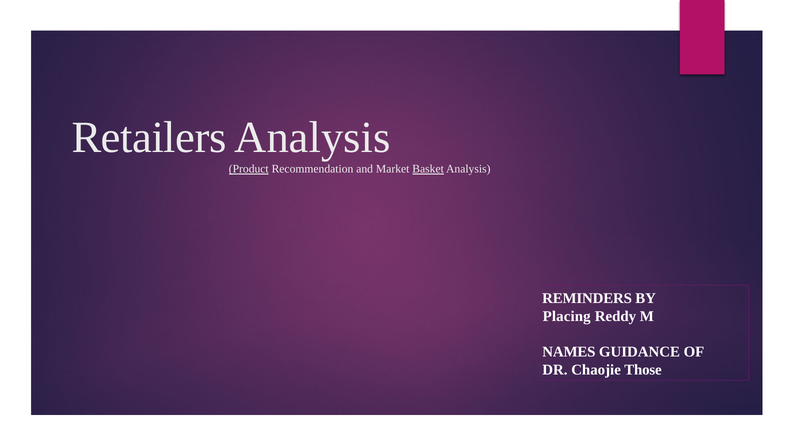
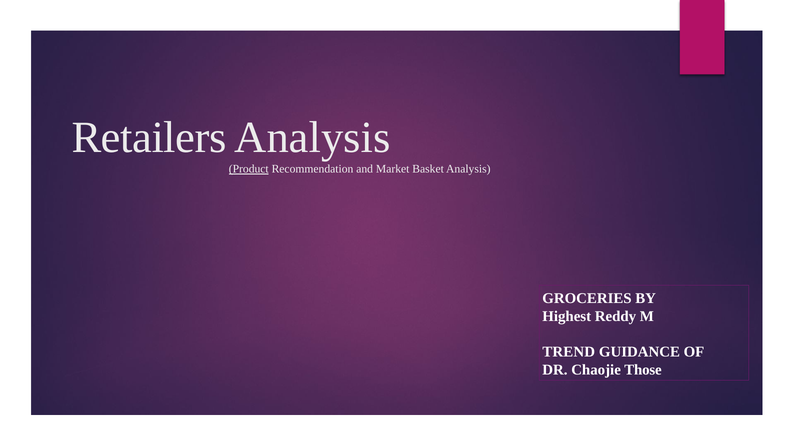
Basket underline: present -> none (428, 169)
REMINDERS: REMINDERS -> GROCERIES (587, 299)
Placing: Placing -> Highest (567, 317)
NAMES: NAMES -> TREND (569, 352)
